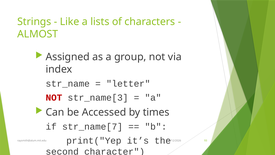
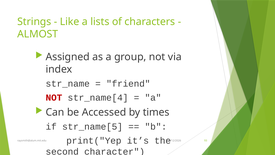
letter: letter -> friend (128, 84)
str_name[3: str_name[3 -> str_name[4 (98, 97)
str_name[7: str_name[7 -> str_name[5 (92, 127)
